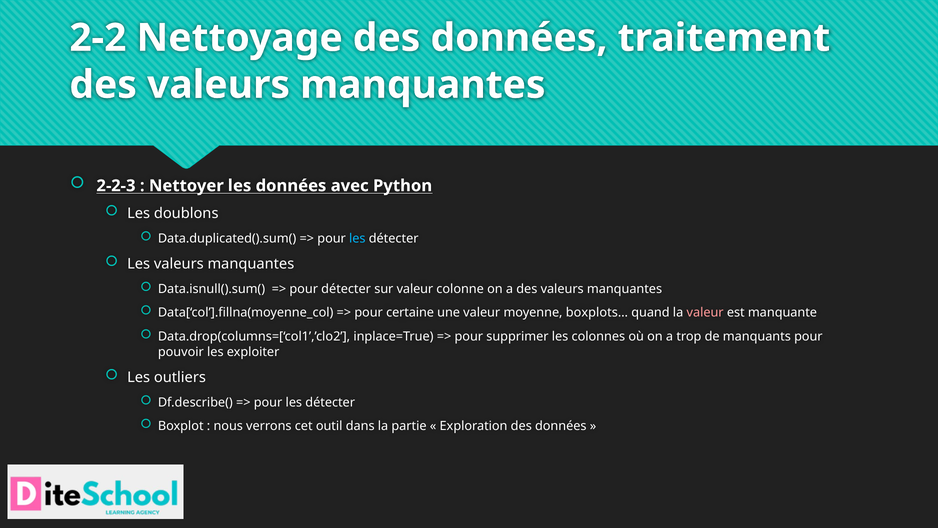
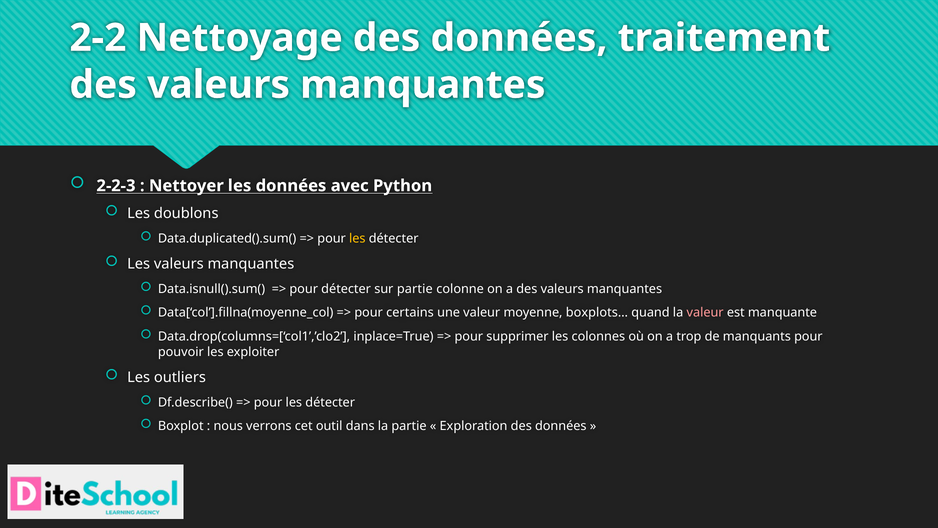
les colour: light blue -> yellow (357, 238)
sur valeur: valeur -> partie (415, 289)
certaine: certaine -> certains (410, 312)
